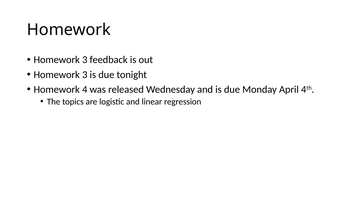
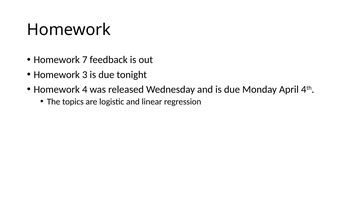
3: 3 -> 7 (85, 60)
